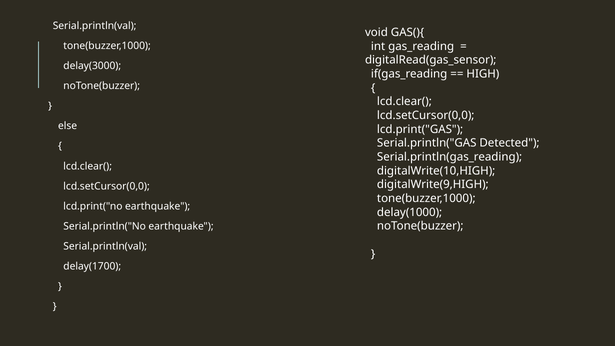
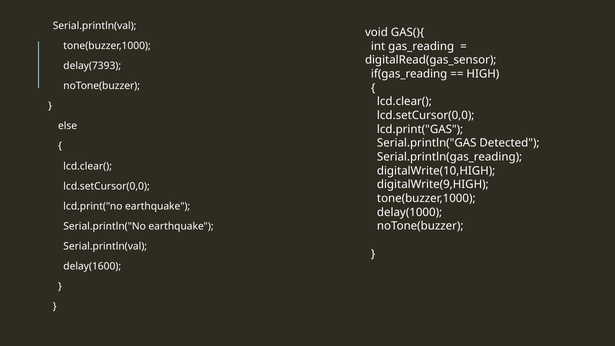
delay(3000: delay(3000 -> delay(7393 (92, 66)
delay(1700: delay(1700 -> delay(1600 (92, 266)
